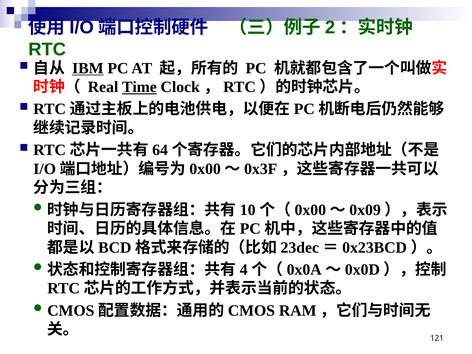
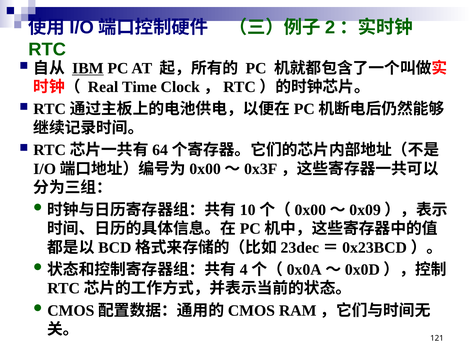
Time underline: present -> none (139, 87)
